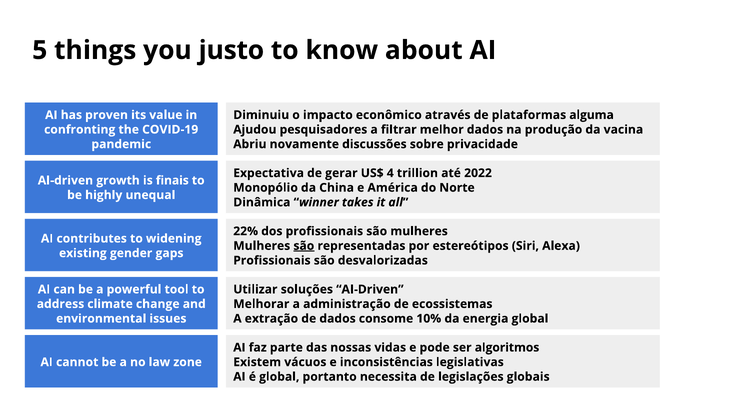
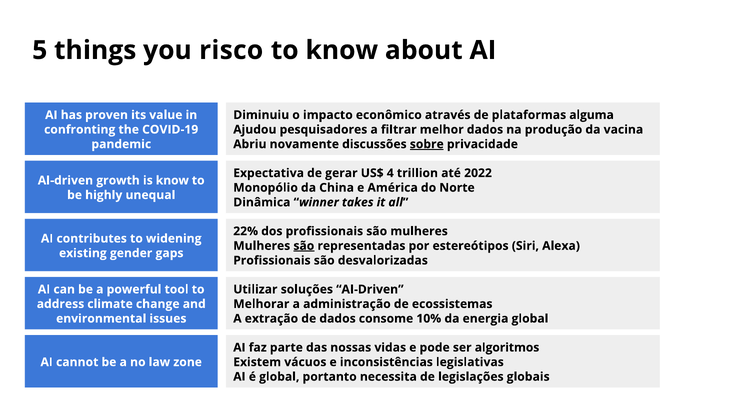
justo: justo -> risco (231, 50)
sobre underline: none -> present (427, 144)
is finais: finais -> know (172, 180)
